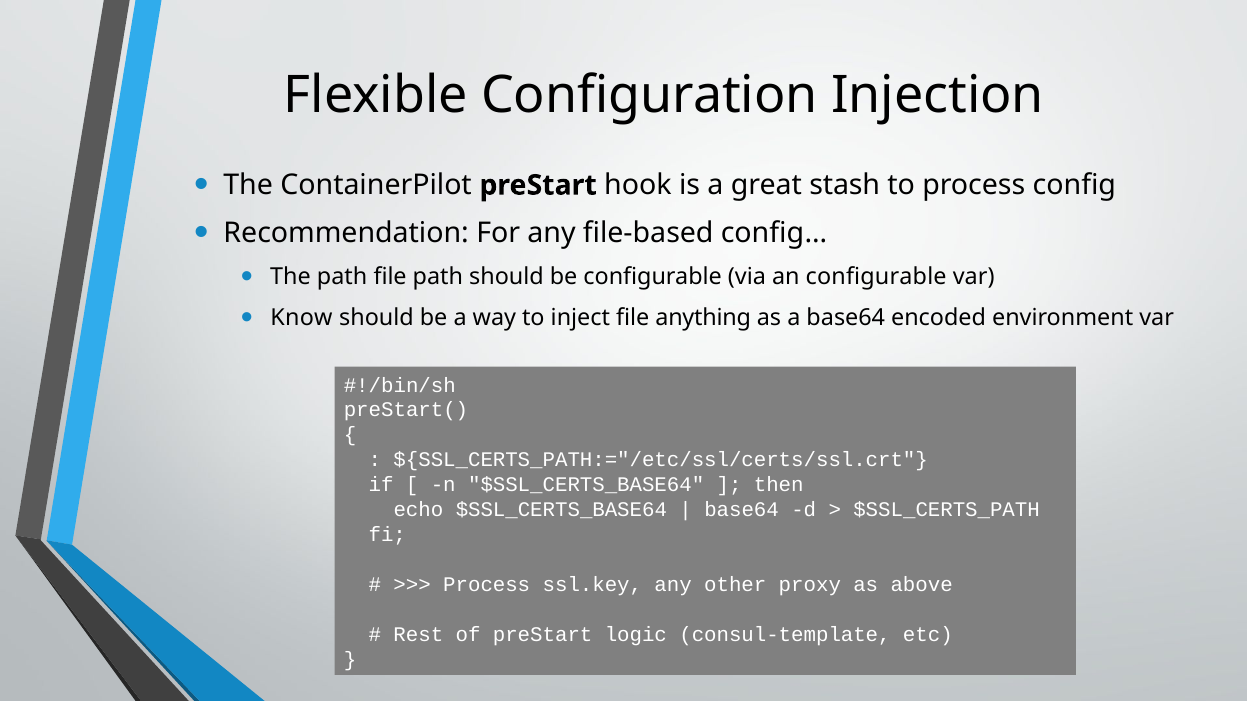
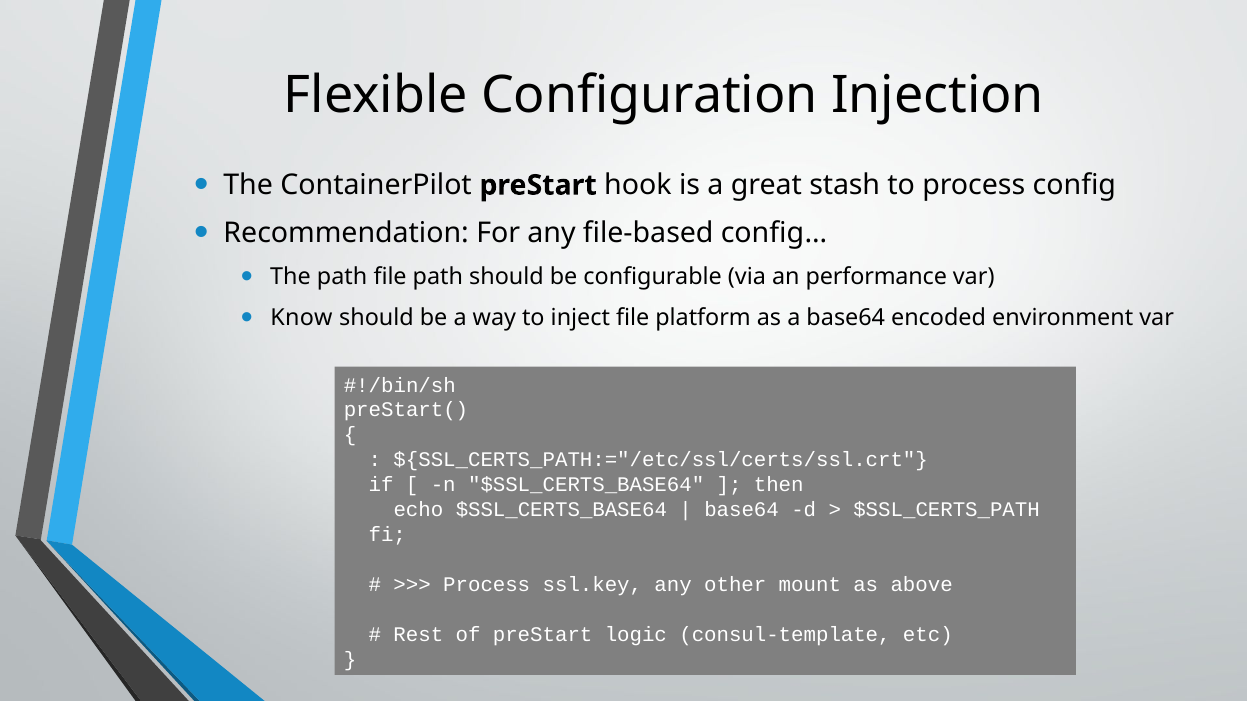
an configurable: configurable -> performance (876, 277)
anything: anything -> platform (703, 318)
proxy: proxy -> mount (810, 585)
